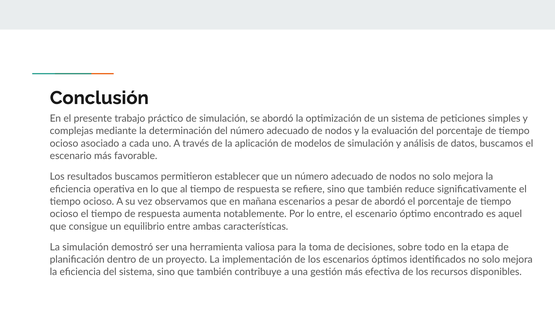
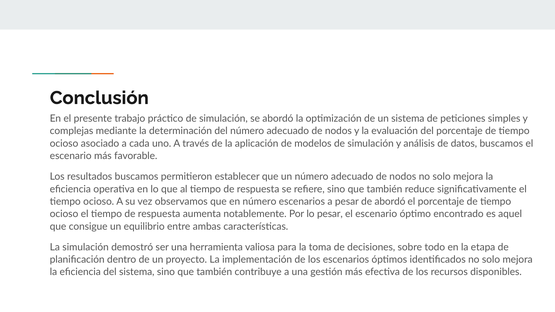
en mañana: mañana -> número (259, 202)
lo entre: entre -> pesar (330, 214)
